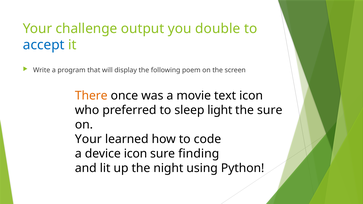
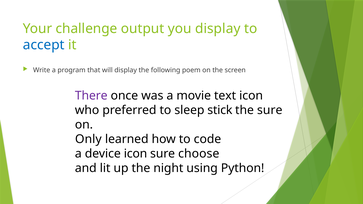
you double: double -> display (218, 29)
There colour: orange -> purple (91, 96)
light: light -> stick (220, 110)
Your: Your -> Only (88, 139)
finding: finding -> choose (199, 154)
